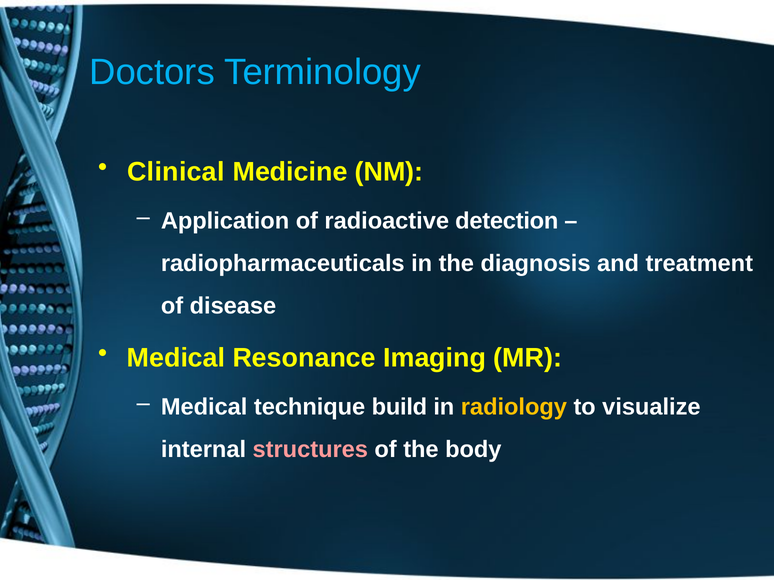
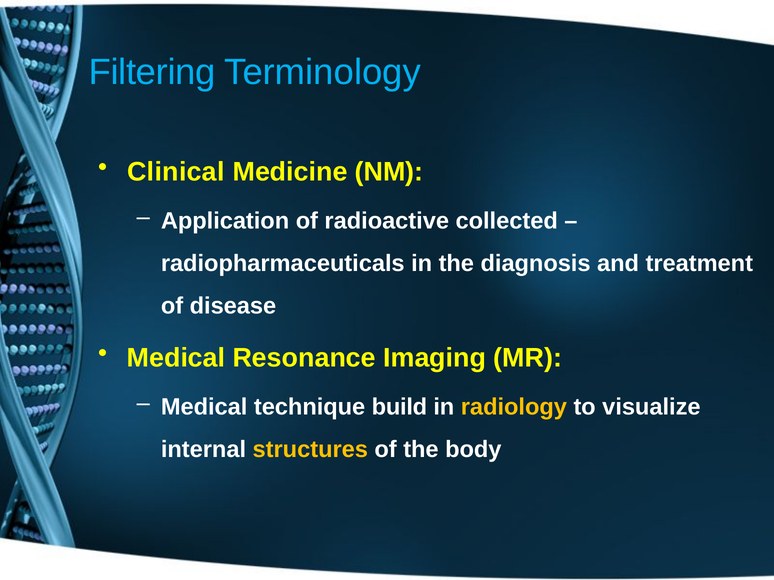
Doctors: Doctors -> Filtering (152, 72)
detection: detection -> collected (507, 221)
structures colour: pink -> yellow (310, 450)
